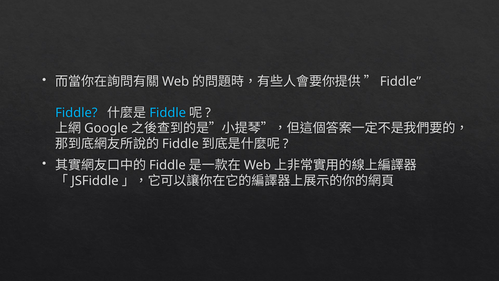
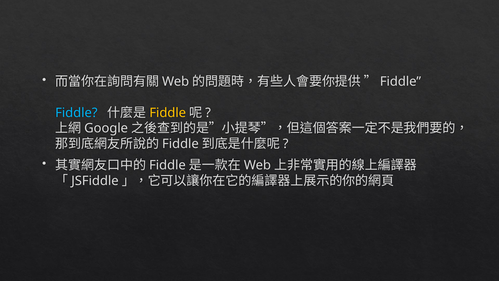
Fiddle colour: light blue -> yellow (168, 113)
